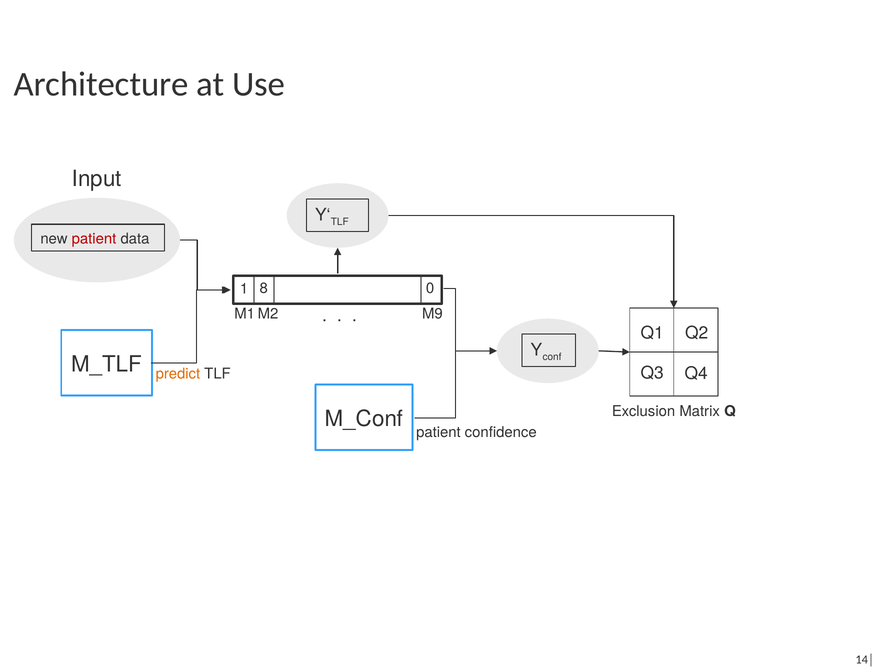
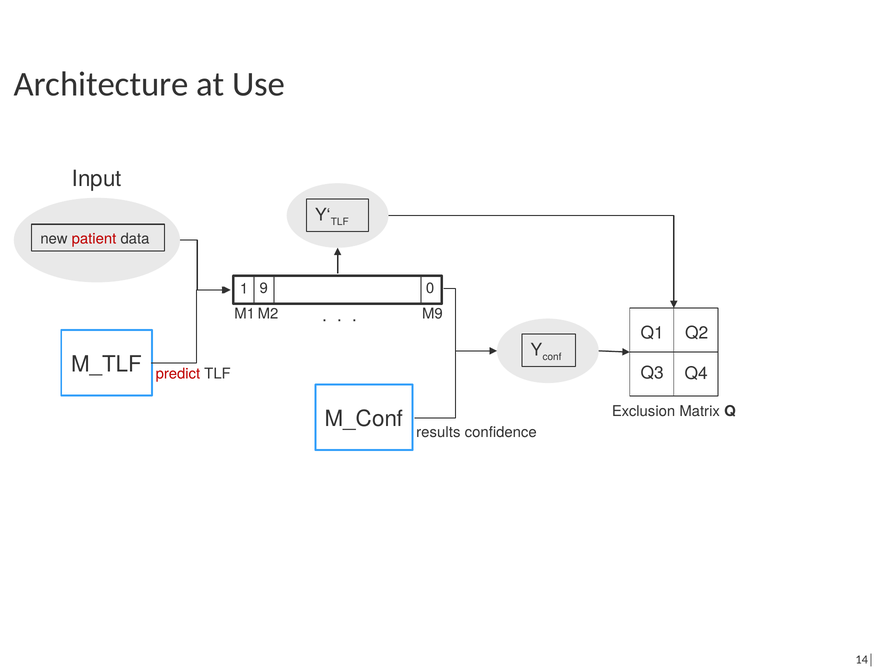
8: 8 -> 9 (264, 288)
predict colour: orange -> red (178, 374)
patient: patient -> results (438, 433)
